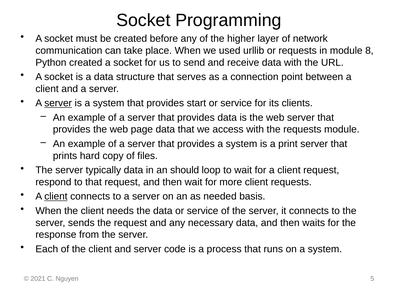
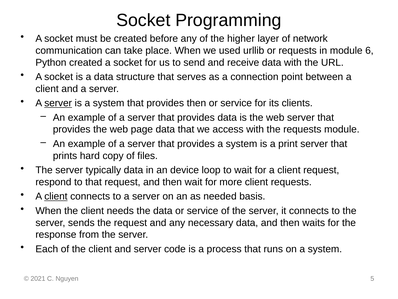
8: 8 -> 6 (369, 50)
provides start: start -> then (196, 103)
should: should -> device (185, 170)
